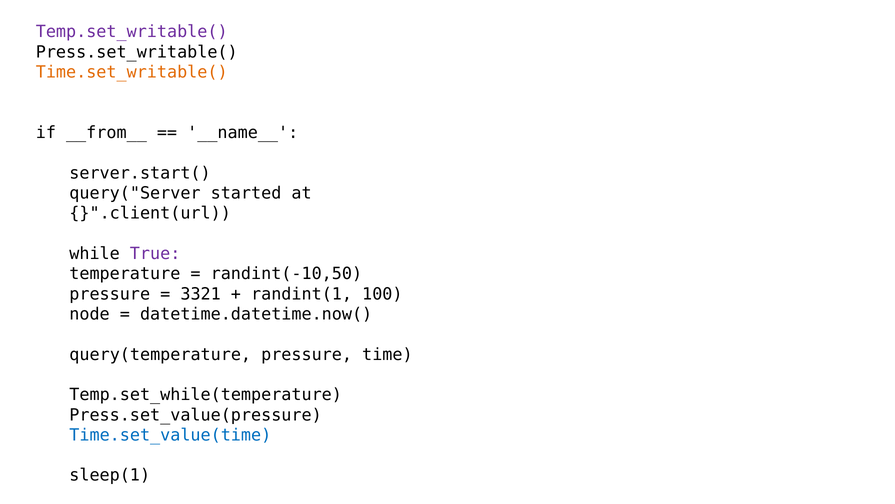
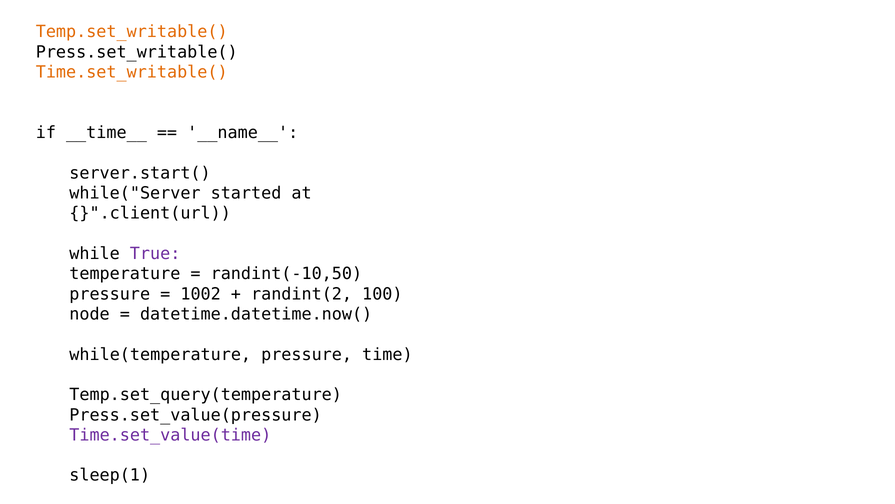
Temp.set_writable( colour: purple -> orange (132, 32)
__from__: __from__ -> __time__ (106, 133)
query("Server: query("Server -> while("Server (135, 193)
3321: 3321 -> 1002 (201, 294)
randint(1: randint(1 -> randint(2 (302, 294)
query(temperature: query(temperature -> while(temperature (160, 354)
Temp.set_while(temperature: Temp.set_while(temperature -> Temp.set_query(temperature (206, 394)
Time.set_value(time colour: blue -> purple (170, 435)
